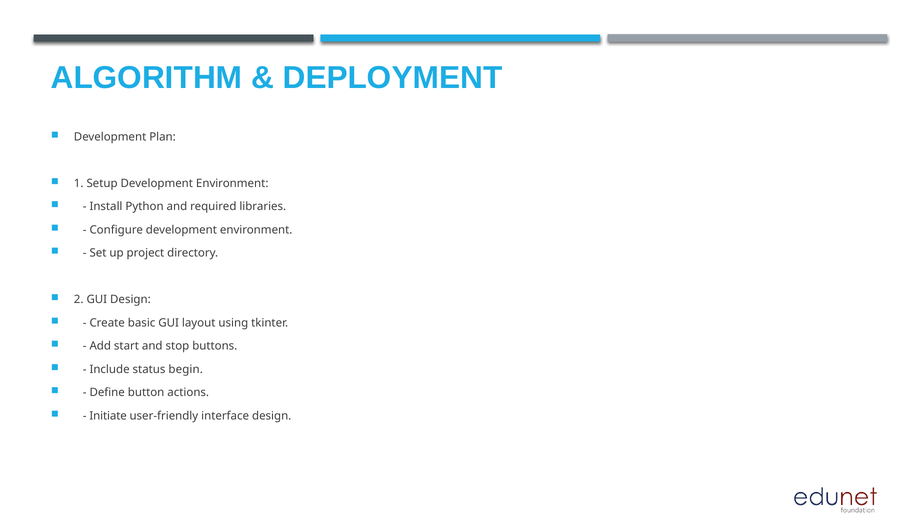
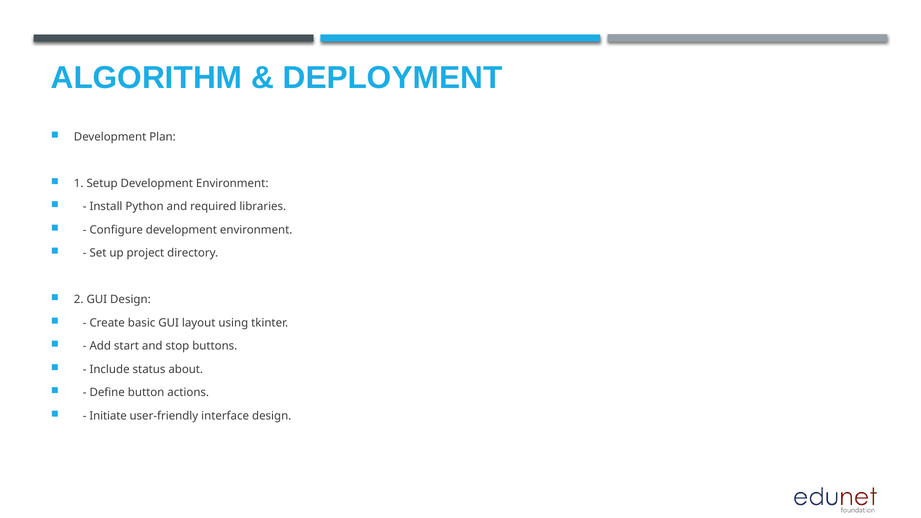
begin: begin -> about (186, 369)
